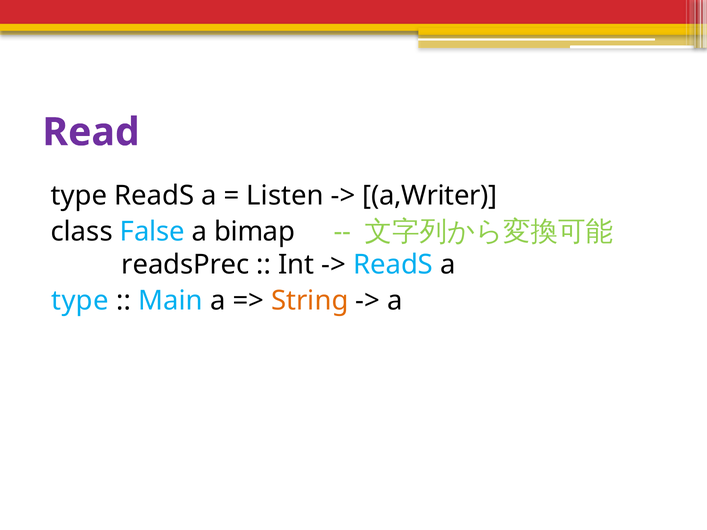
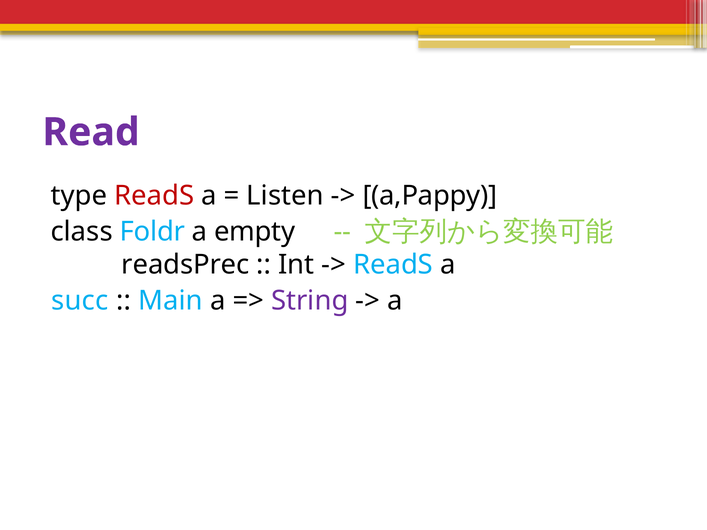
ReadS colour: black -> red (154, 196)
a,Writer: a,Writer -> a,Pappy (430, 196)
False: False -> Foldr (152, 232)
bimap: bimap -> empty (255, 232)
type: type -> succ (80, 301)
String colour: orange -> purple (310, 301)
